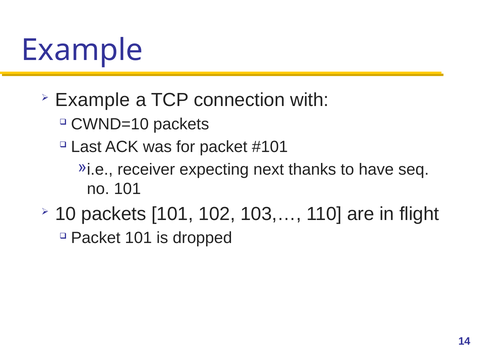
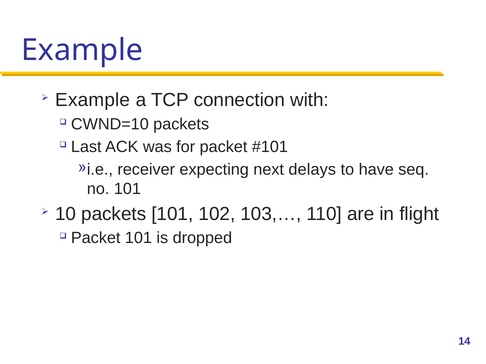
thanks: thanks -> delays (312, 170)
